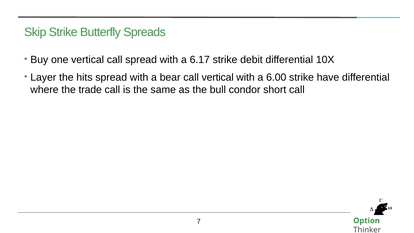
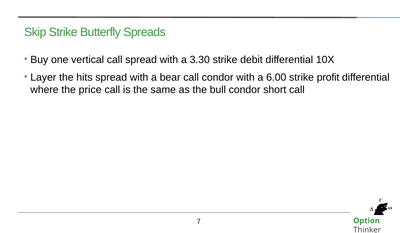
6.17: 6.17 -> 3.30 (200, 60)
call vertical: vertical -> condor (218, 77)
have: have -> profit (328, 77)
trade: trade -> price (90, 90)
